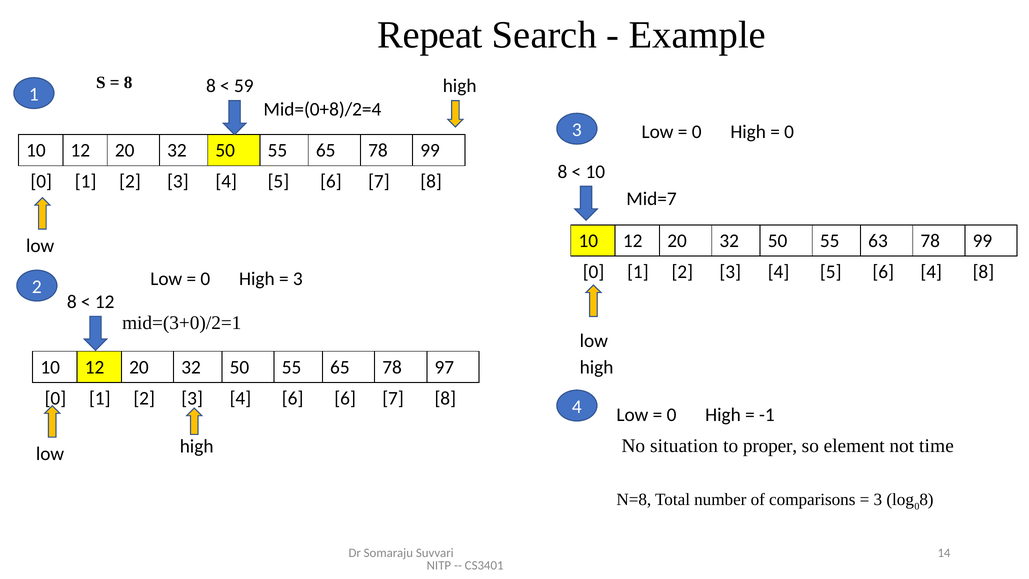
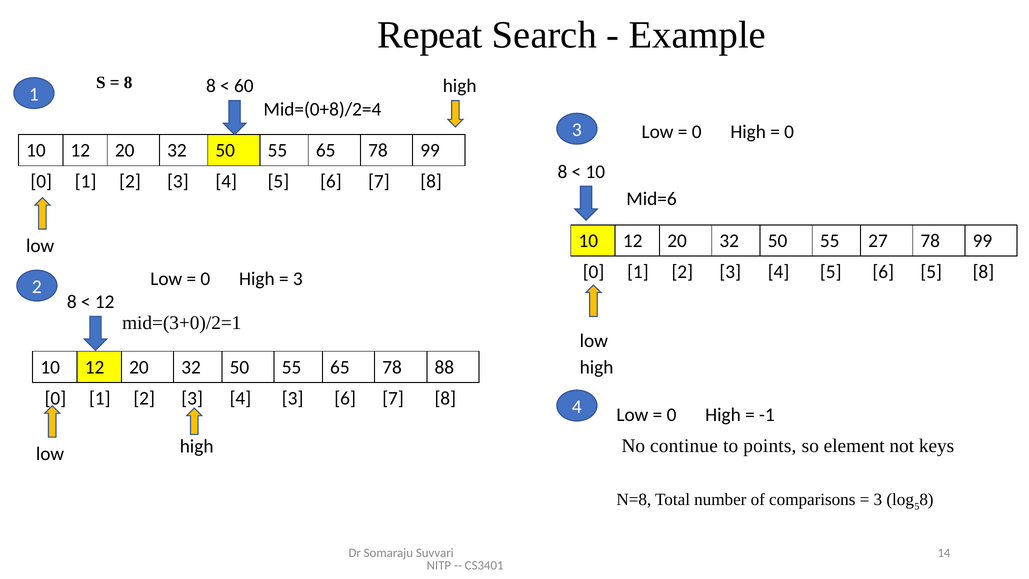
59: 59 -> 60 (244, 86)
Mid=7: Mid=7 -> Mid=6 (652, 199)
63: 63 -> 27 (878, 241)
6 4: 4 -> 5 (931, 272)
97: 97 -> 88 (444, 367)
4 6: 6 -> 3 (293, 398)
situation: situation -> continue (684, 446)
proper: proper -> points (770, 446)
time: time -> keys (937, 446)
0: 0 -> 5 (917, 506)
